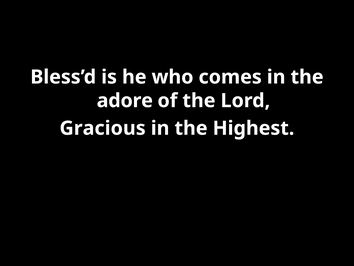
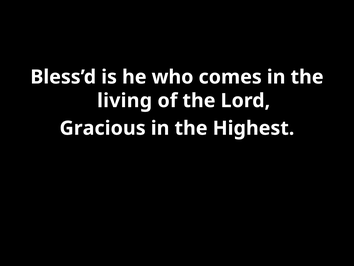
adore: adore -> living (125, 100)
